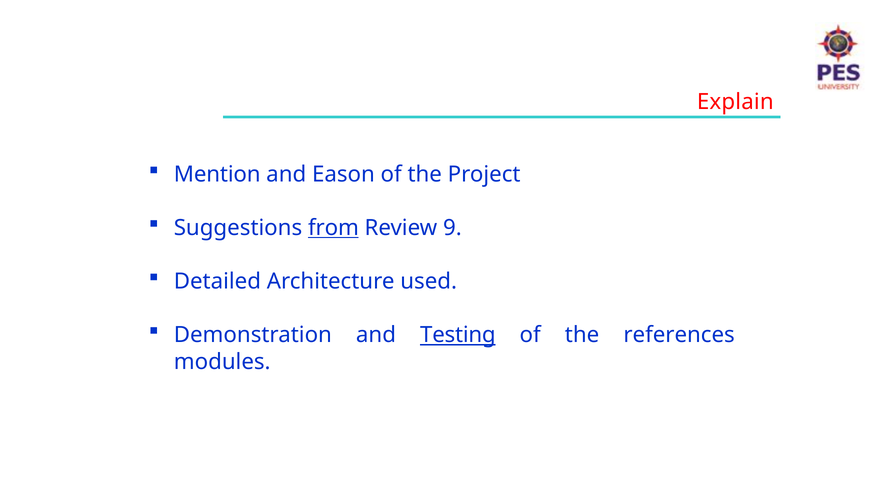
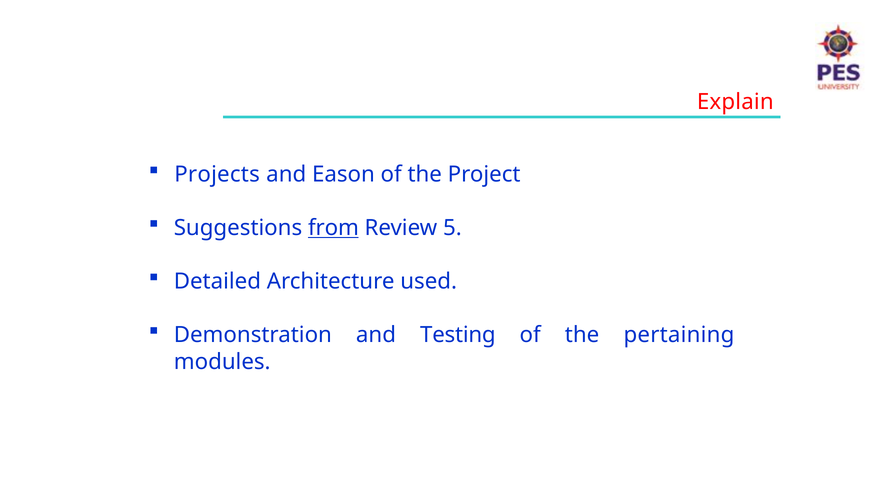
Mention: Mention -> Projects (217, 174)
9: 9 -> 5 (452, 228)
Testing underline: present -> none (458, 335)
references: references -> pertaining (679, 335)
